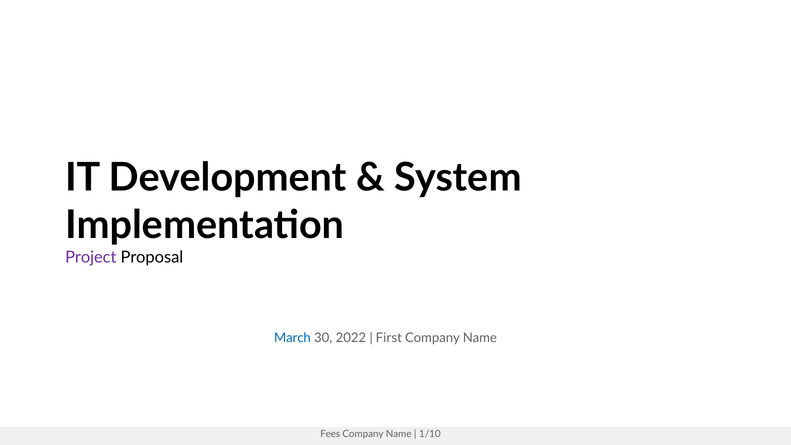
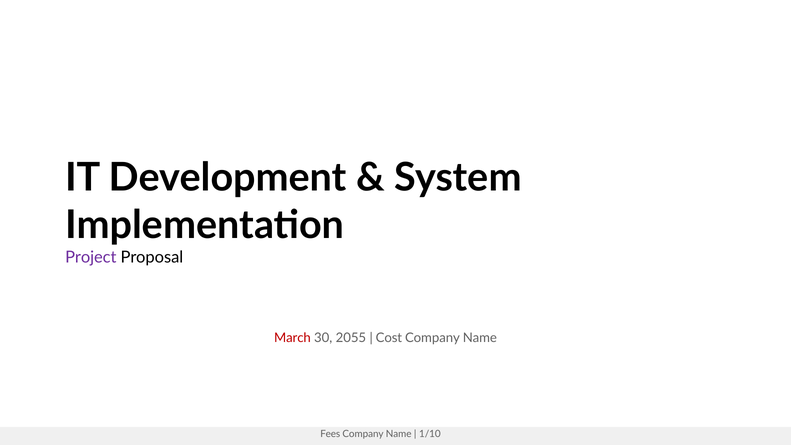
March colour: blue -> red (292, 338)
2022: 2022 -> 2055 (351, 338)
First: First -> Cost (389, 338)
